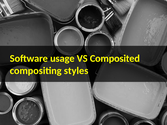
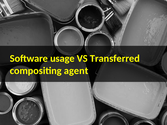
Composited: Composited -> Transferred (115, 59)
styles: styles -> agent (76, 71)
